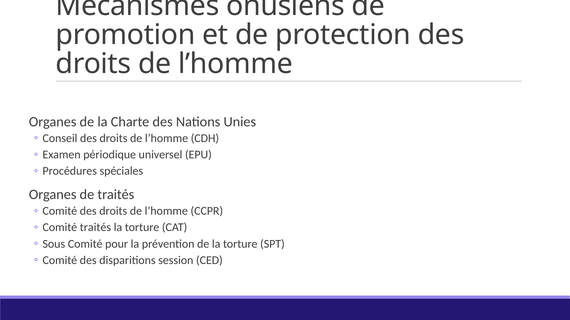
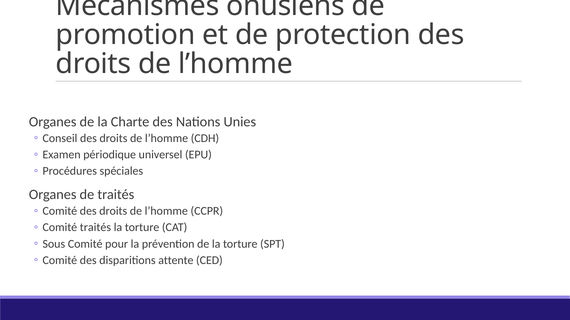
session: session -> attente (176, 261)
